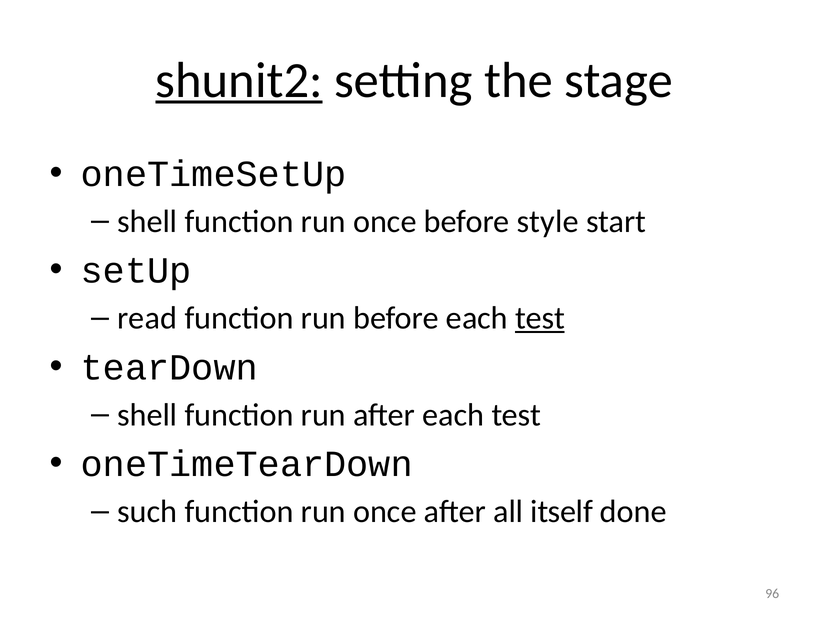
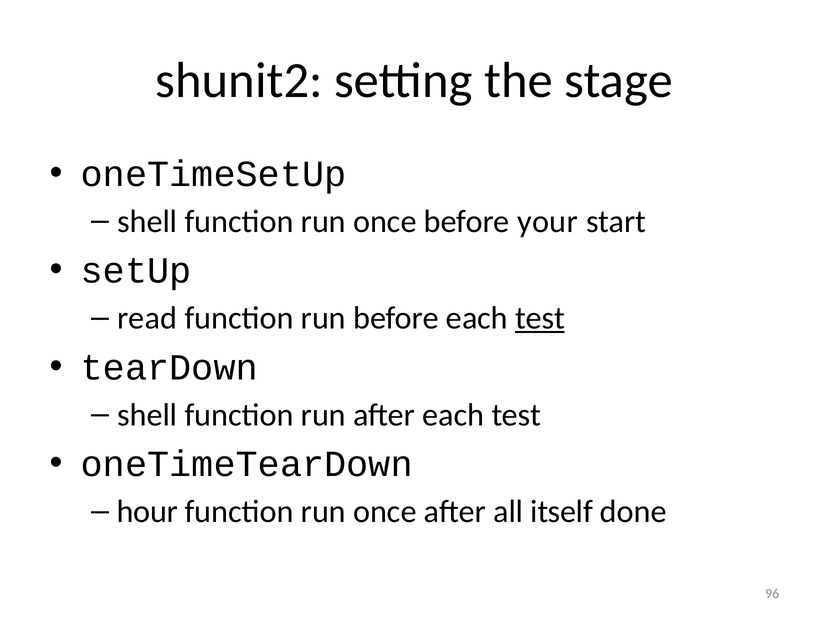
shunit2 underline: present -> none (239, 80)
style: style -> your (548, 221)
such: such -> hour (147, 512)
